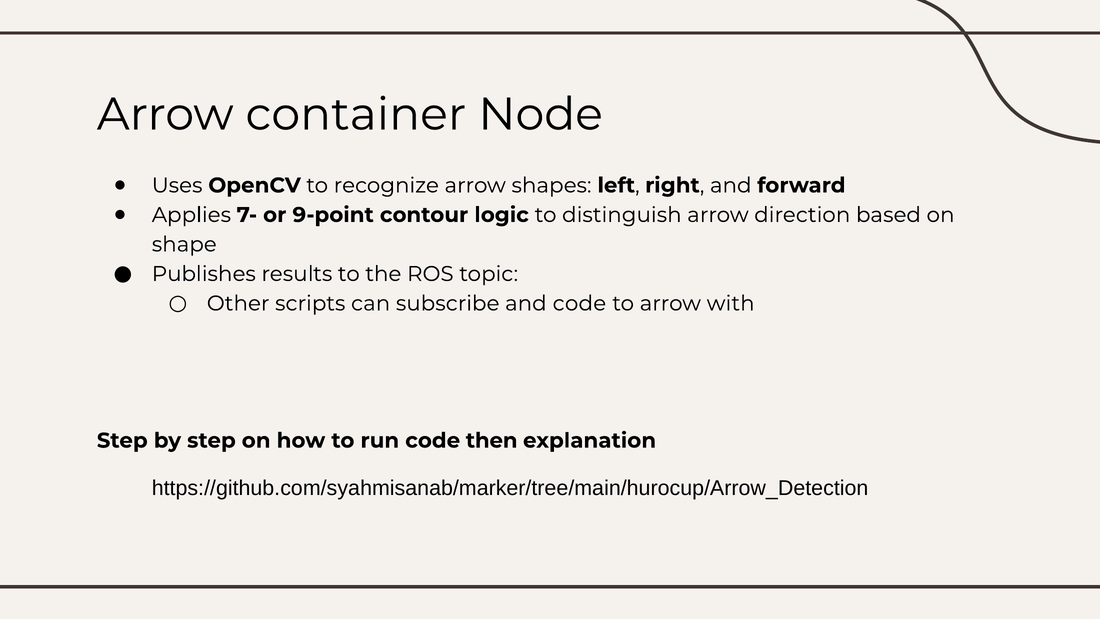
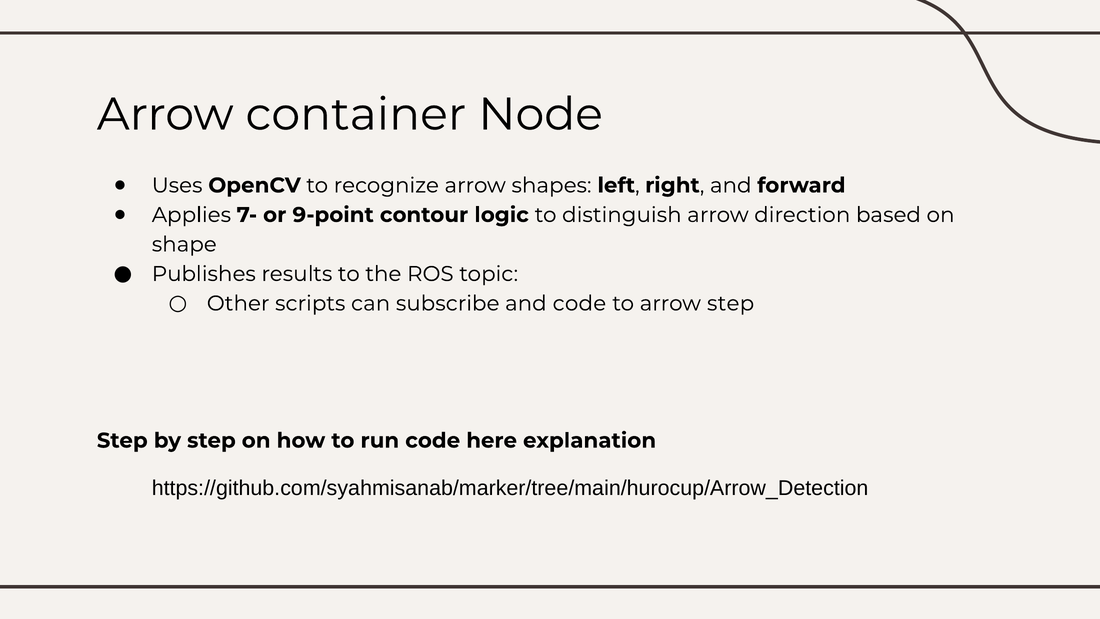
arrow with: with -> step (731, 303)
then: then -> here (492, 440)
